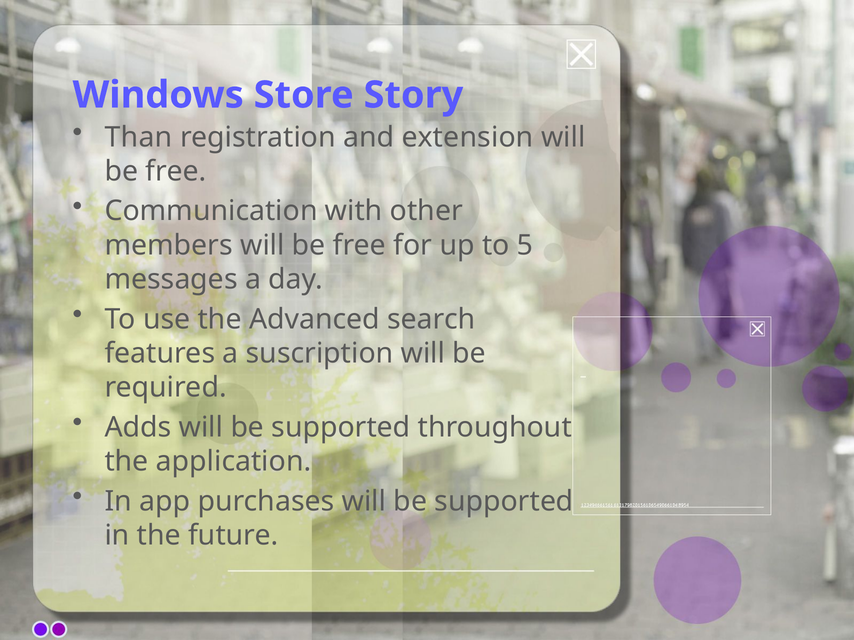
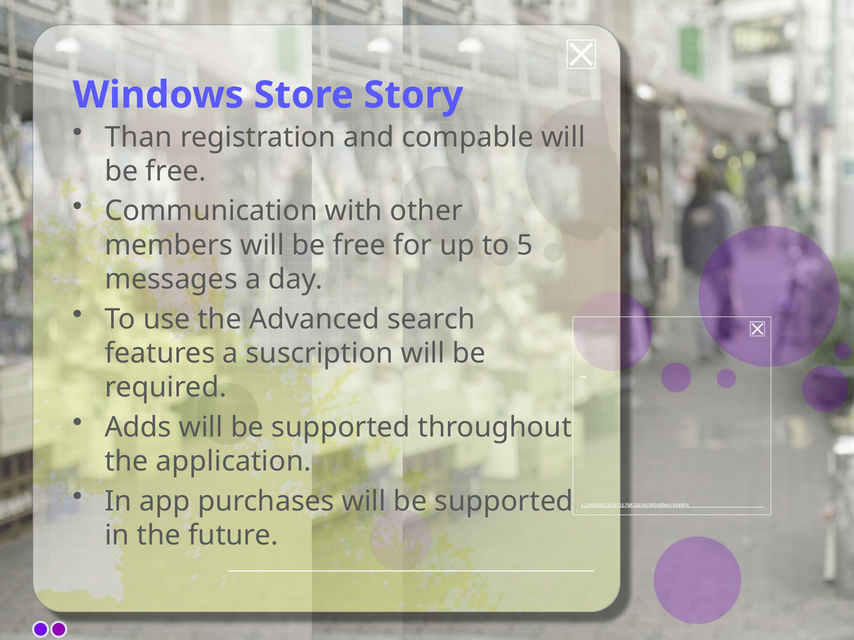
extension: extension -> compable (468, 137)
